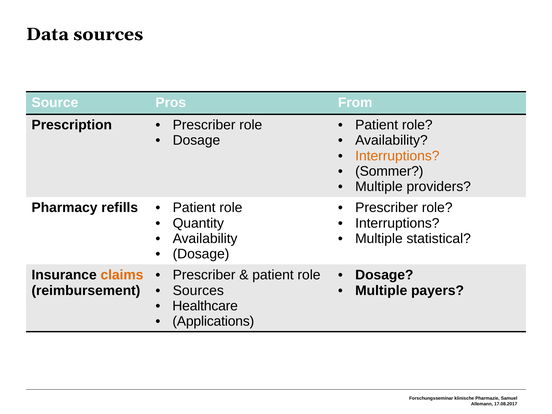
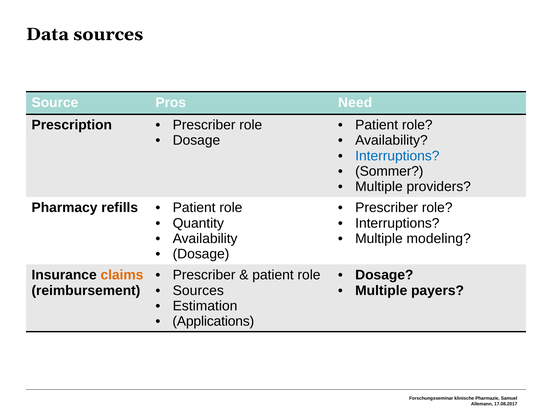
From: From -> Need (355, 103)
Interruptions colour: orange -> blue (397, 156)
statistical: statistical -> modeling (439, 239)
Healthcare: Healthcare -> Estimation (205, 306)
